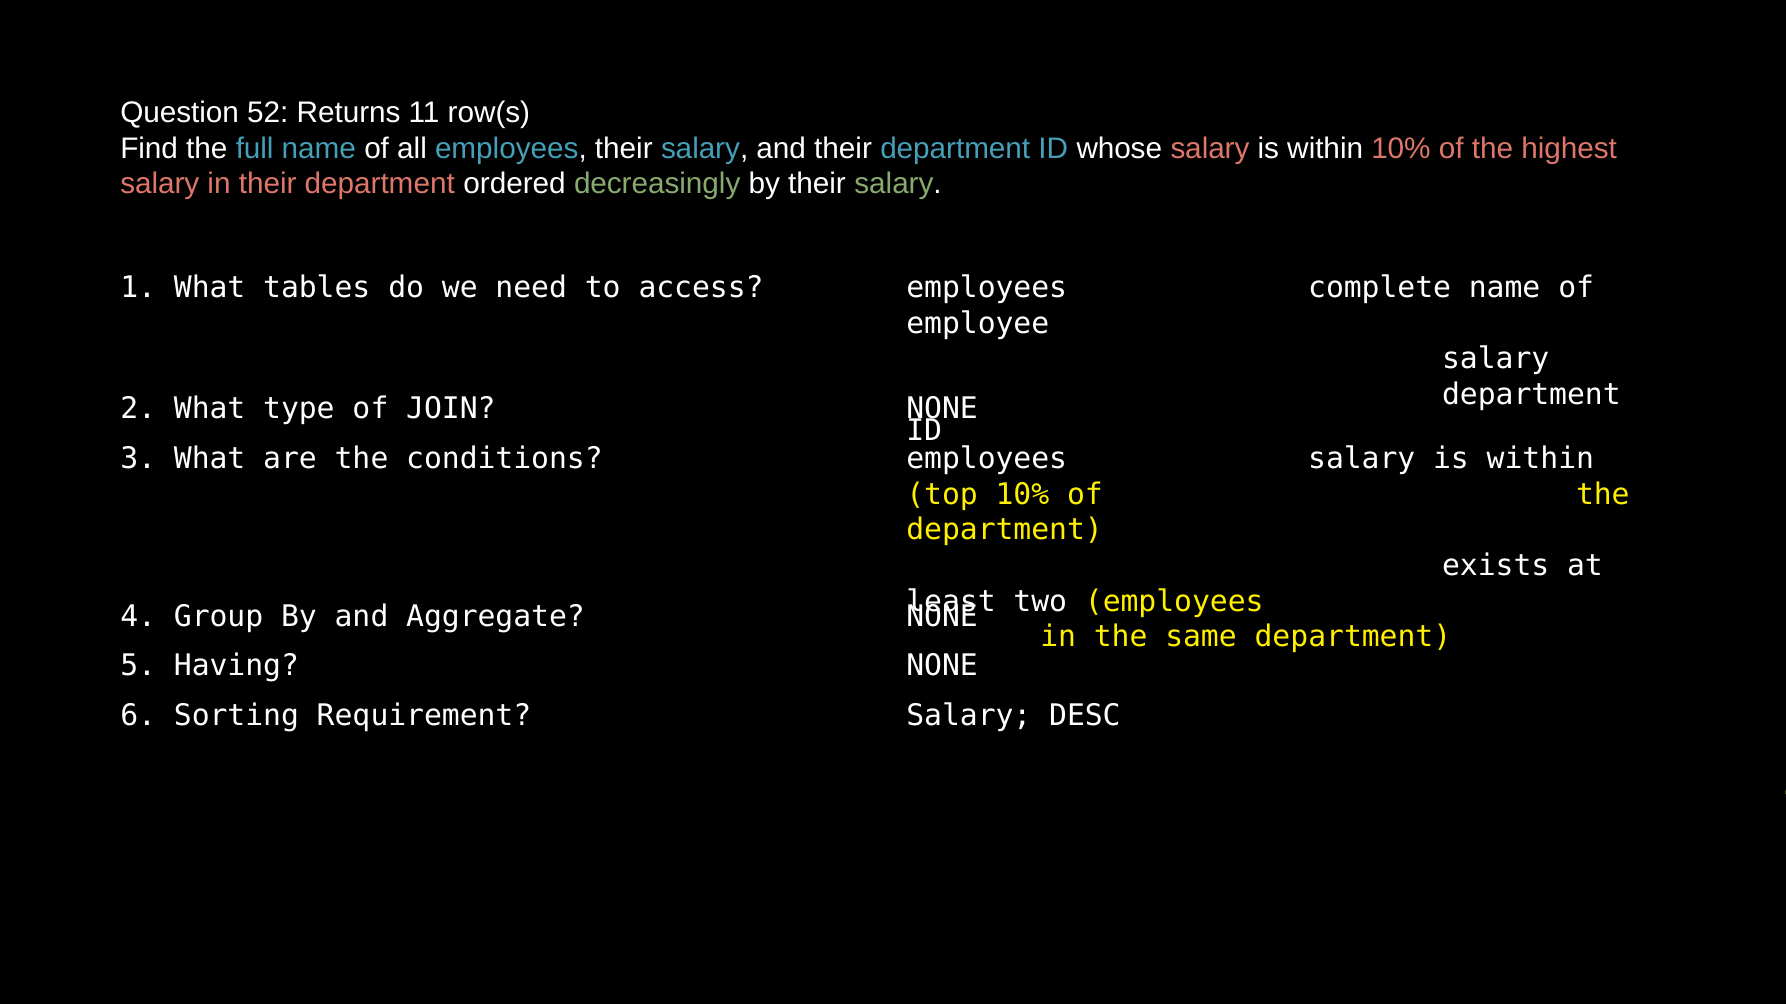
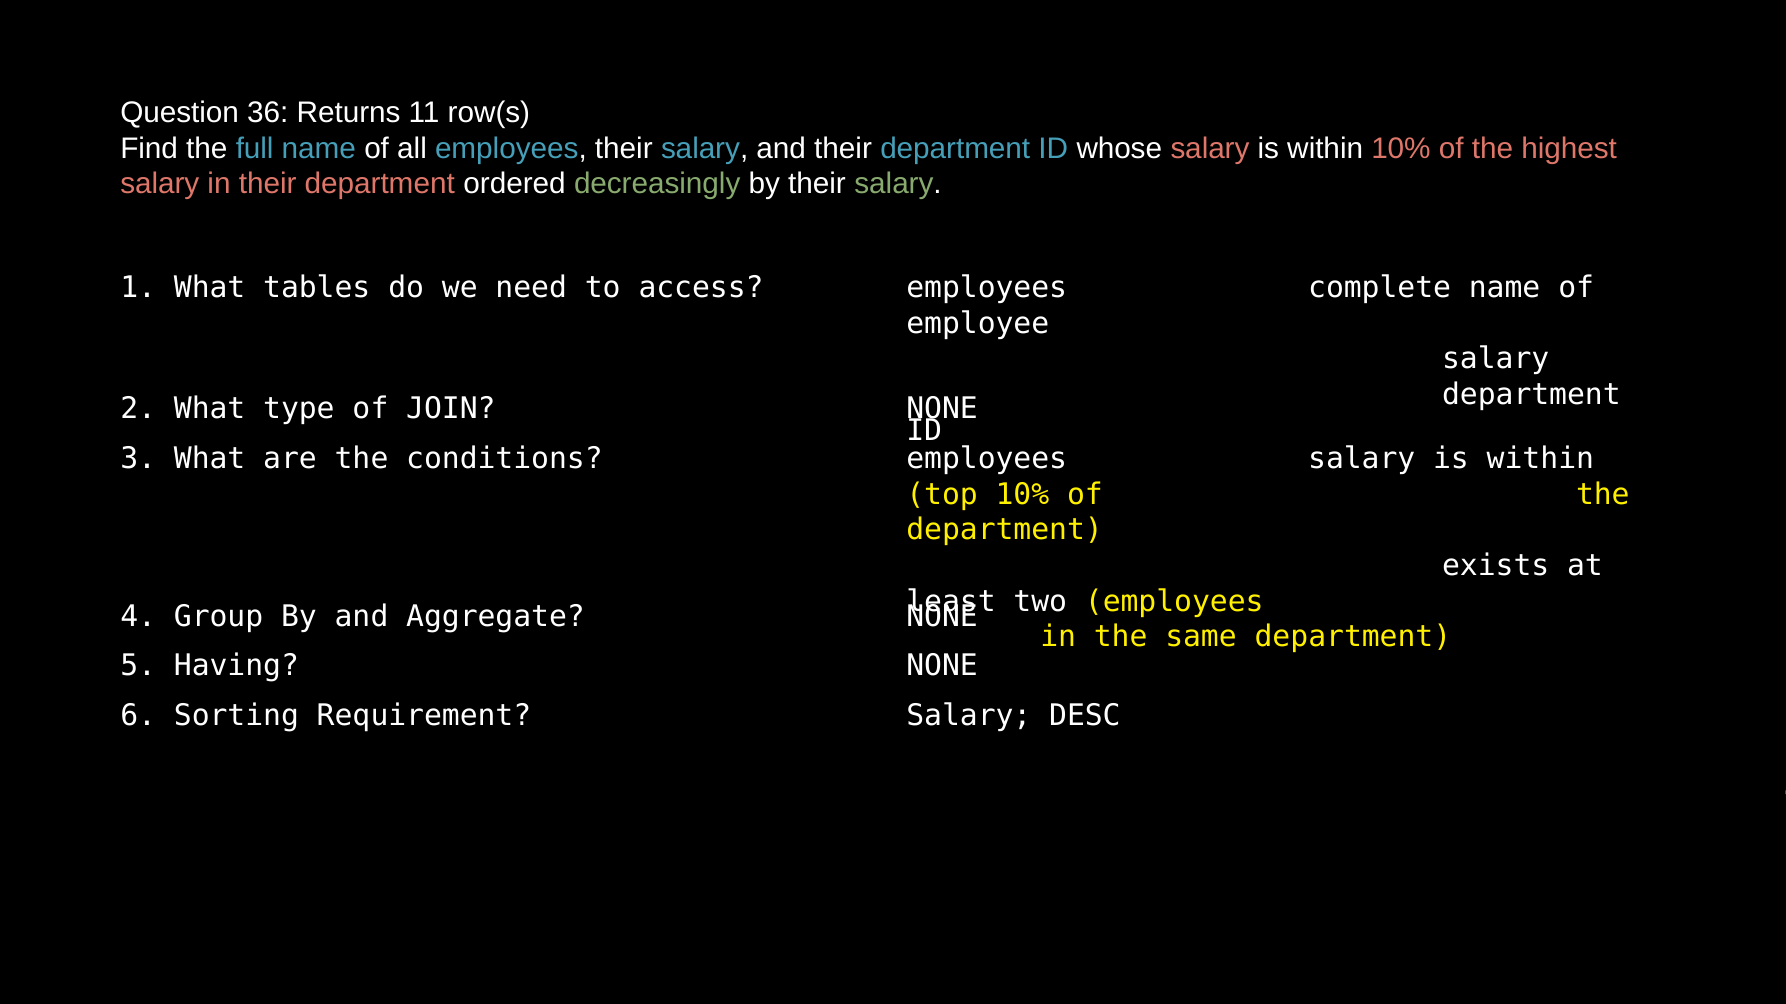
52: 52 -> 36 (268, 113)
